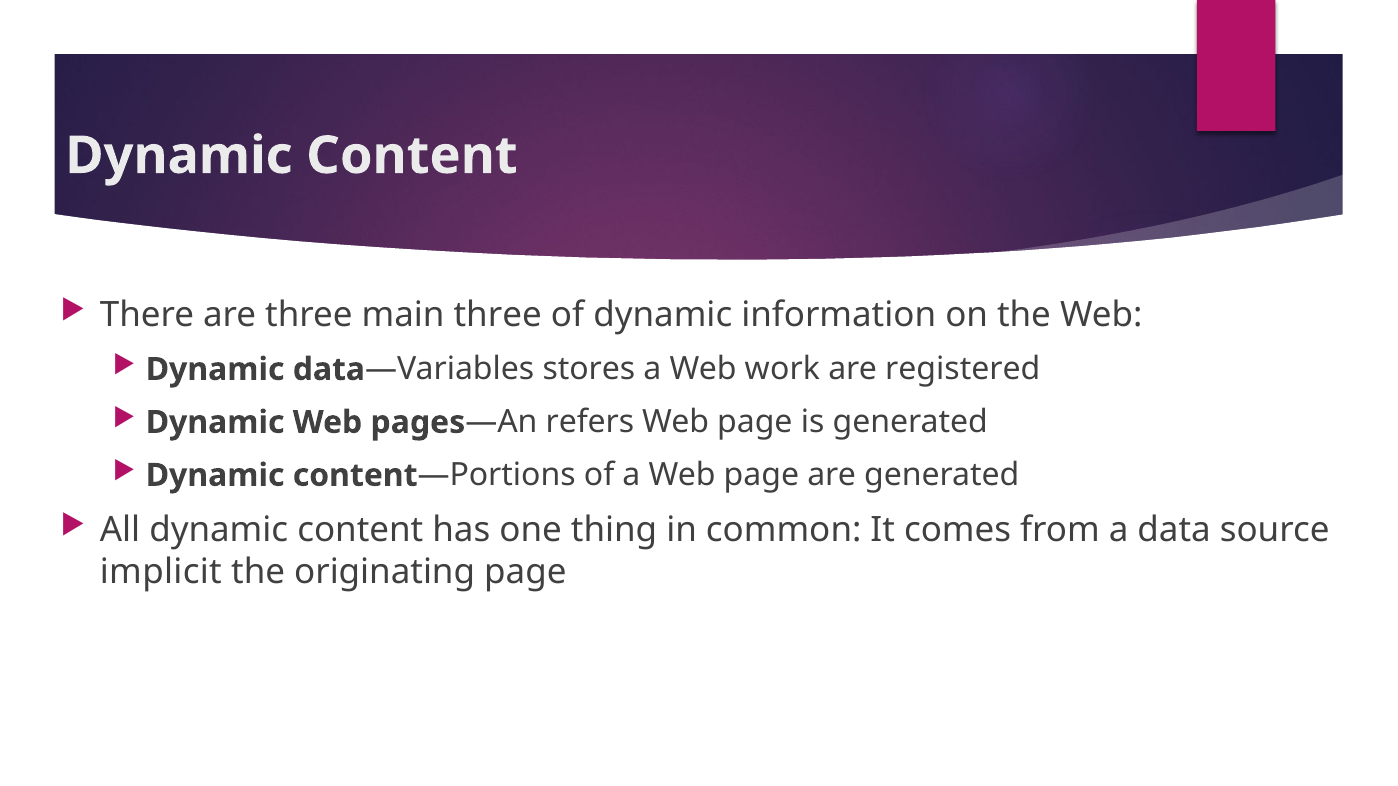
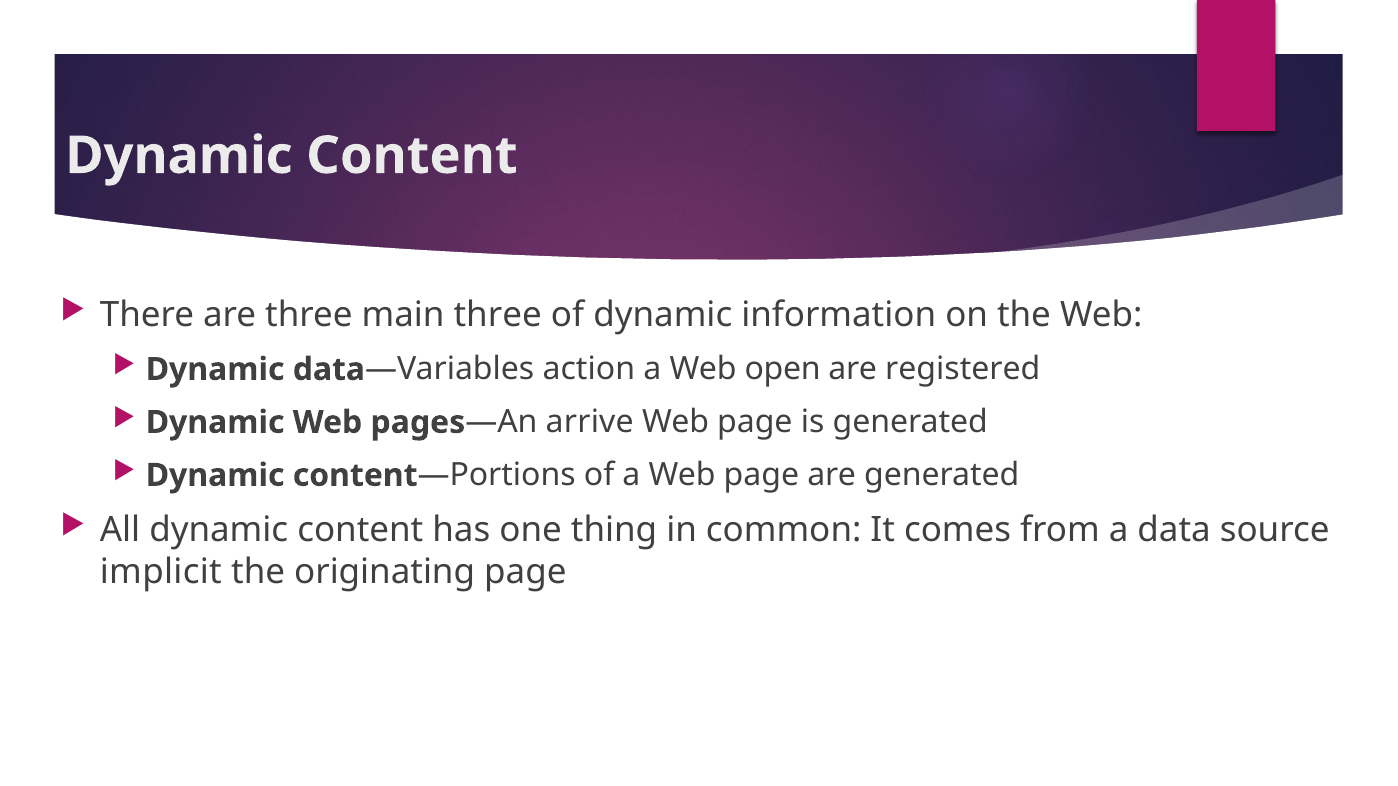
stores: stores -> action (589, 370)
work: work -> open (783, 370)
refers: refers -> arrive (590, 423)
